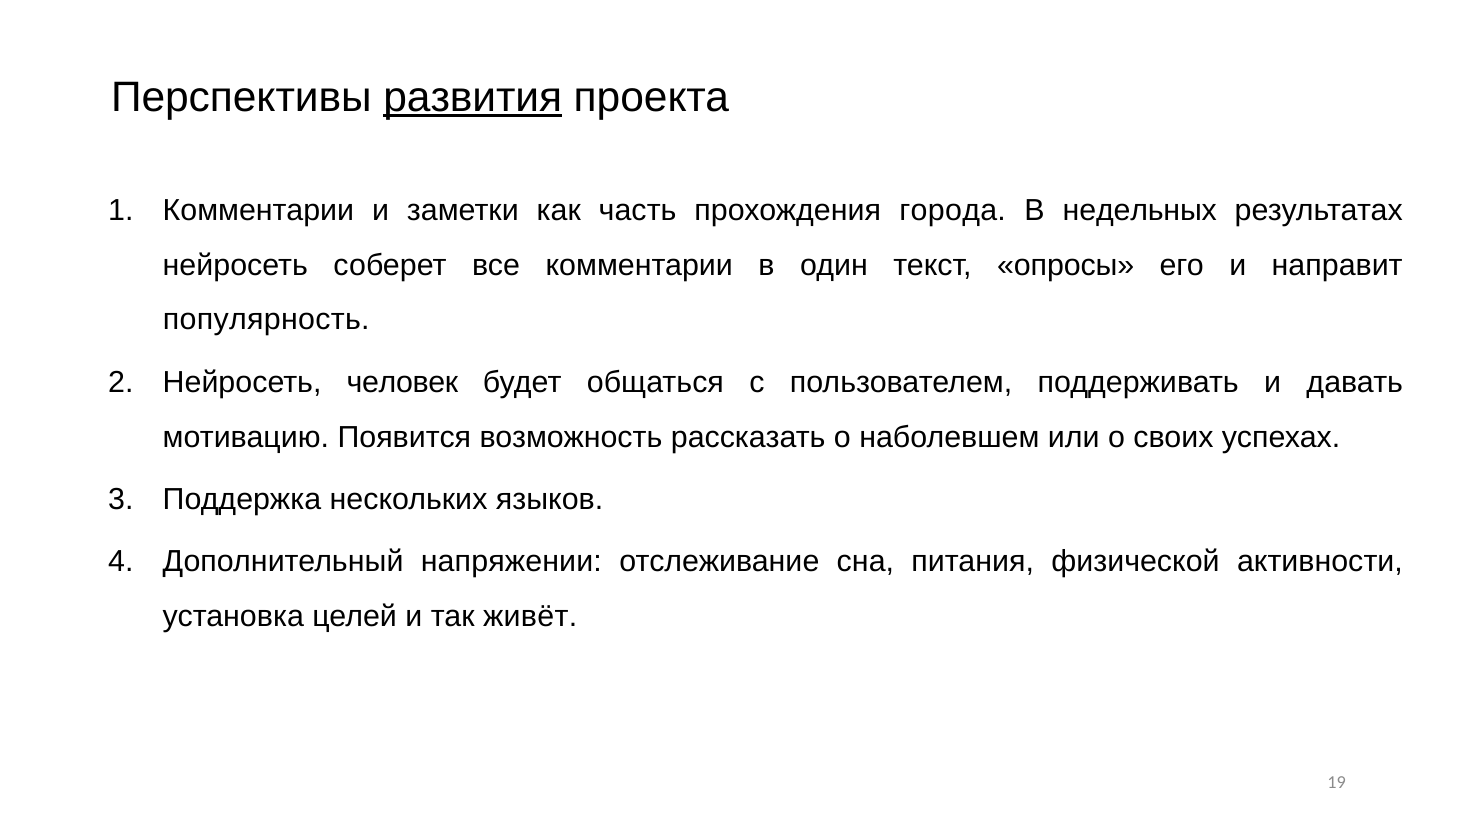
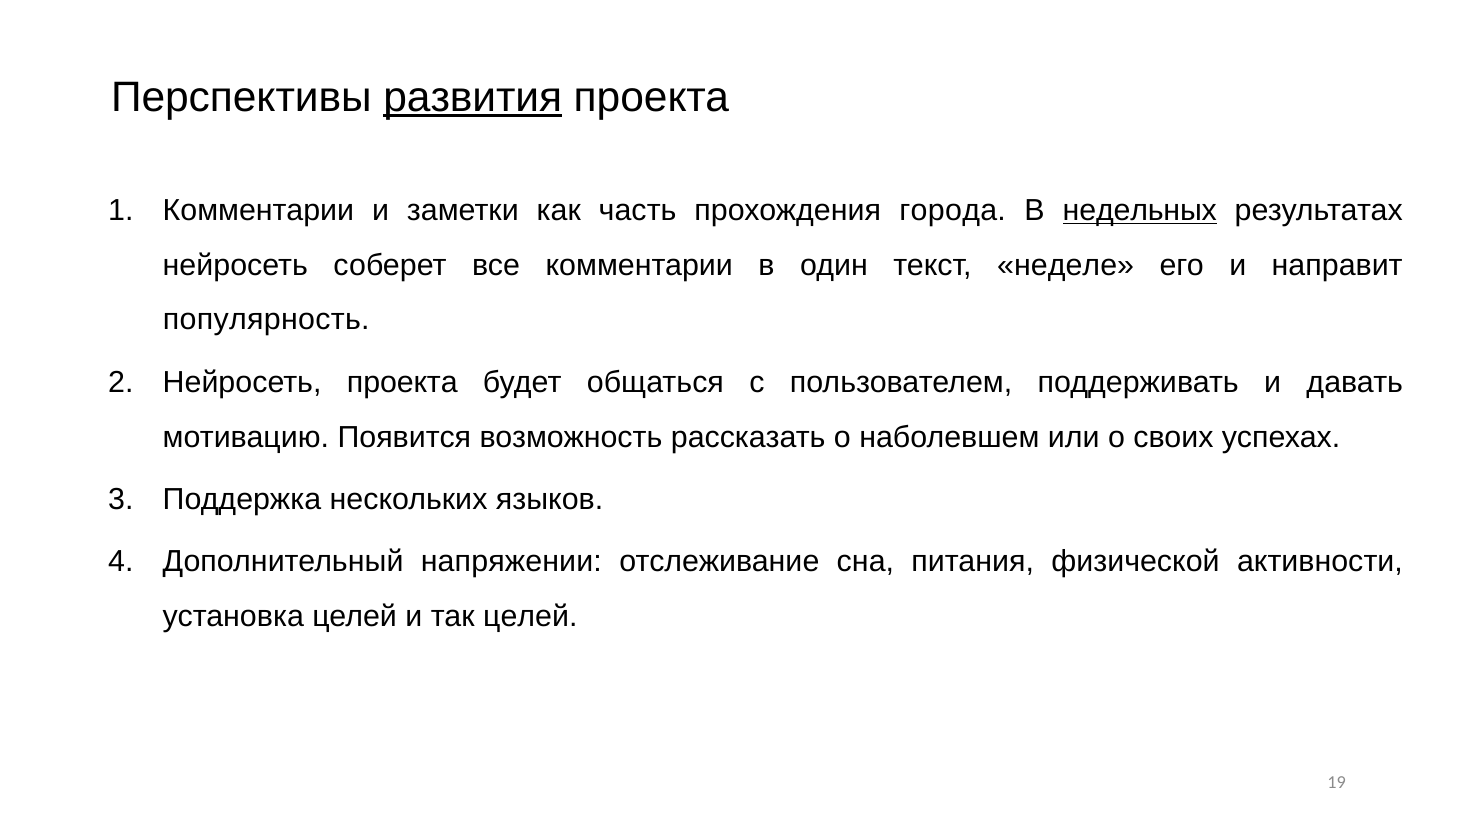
недельных underline: none -> present (1140, 210)
опросы: опросы -> неделе (1066, 265)
Нейросеть человек: человек -> проекта (402, 382)
так живёт: живёт -> целей (530, 616)
